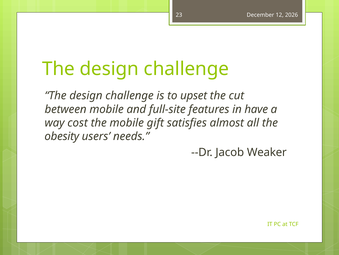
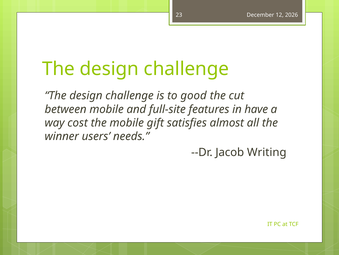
upset: upset -> good (194, 95)
obesity: obesity -> winner (62, 136)
Weaker: Weaker -> Writing (267, 152)
